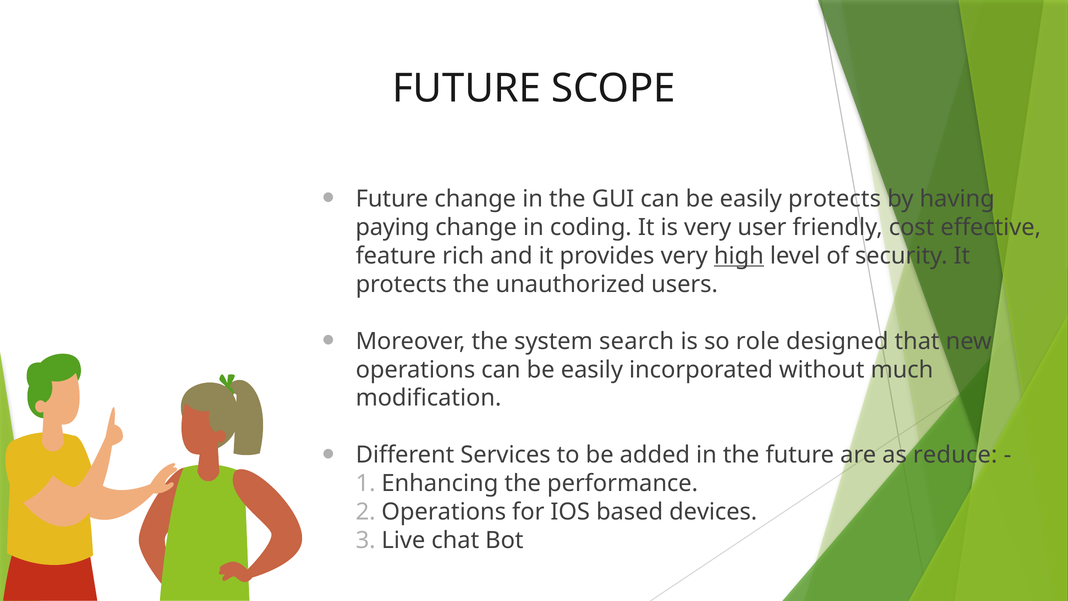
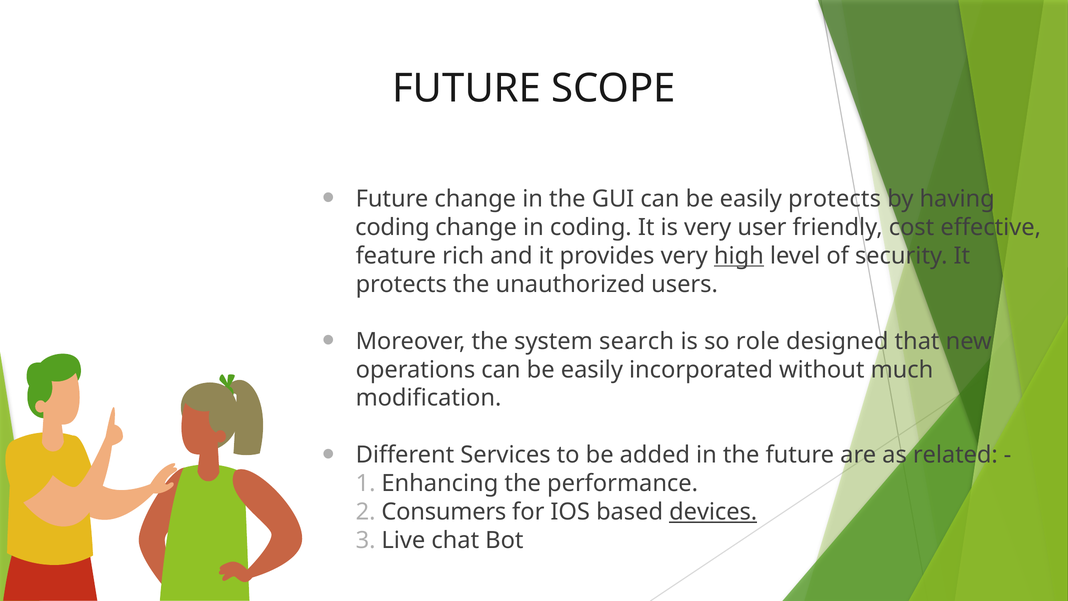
paying: paying -> coding (392, 227)
reduce: reduce -> related (955, 455)
2 Operations: Operations -> Consumers (444, 512)
devices underline: none -> present (713, 512)
